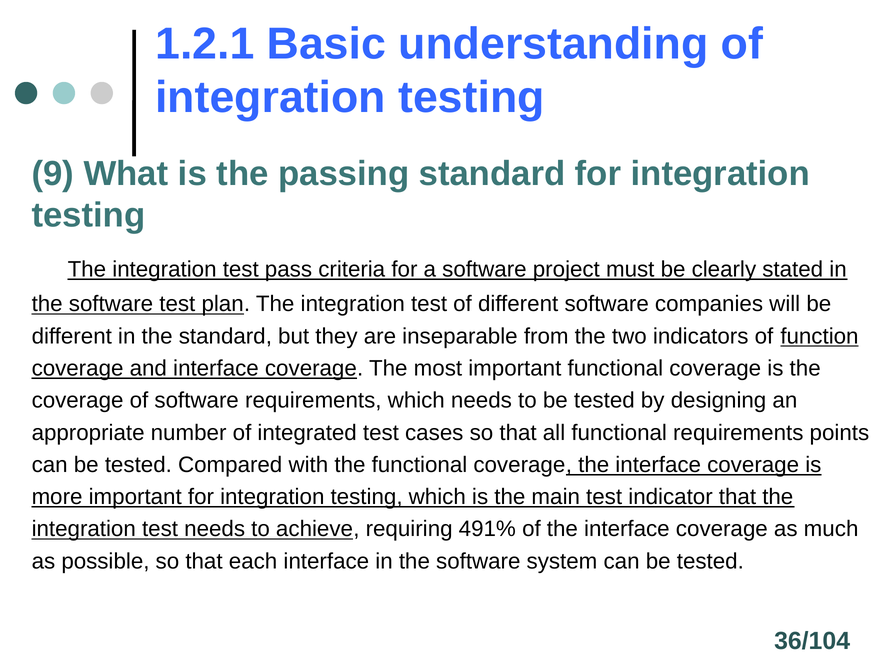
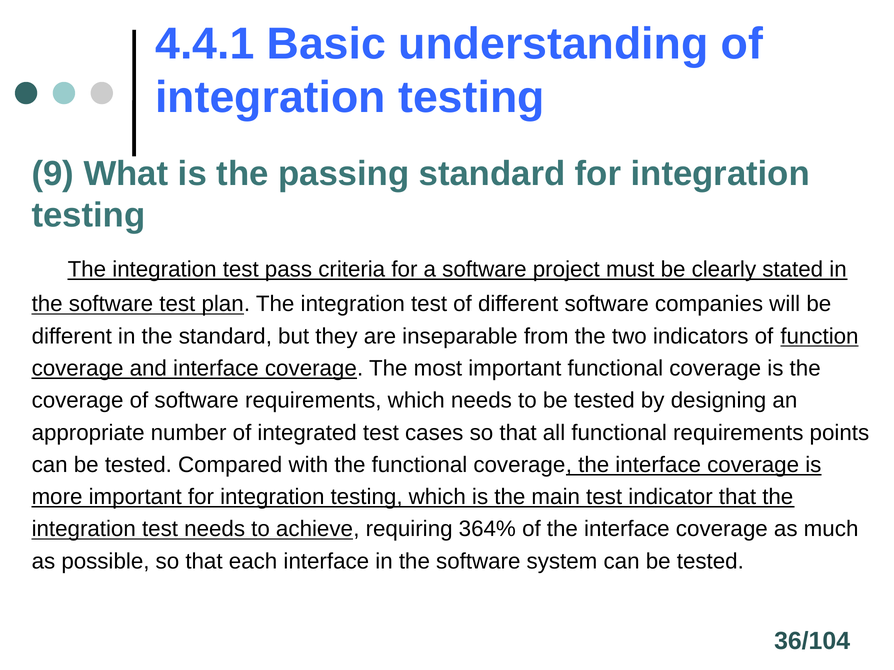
1.2.1: 1.2.1 -> 4.4.1 (205, 44)
491%: 491% -> 364% (487, 530)
